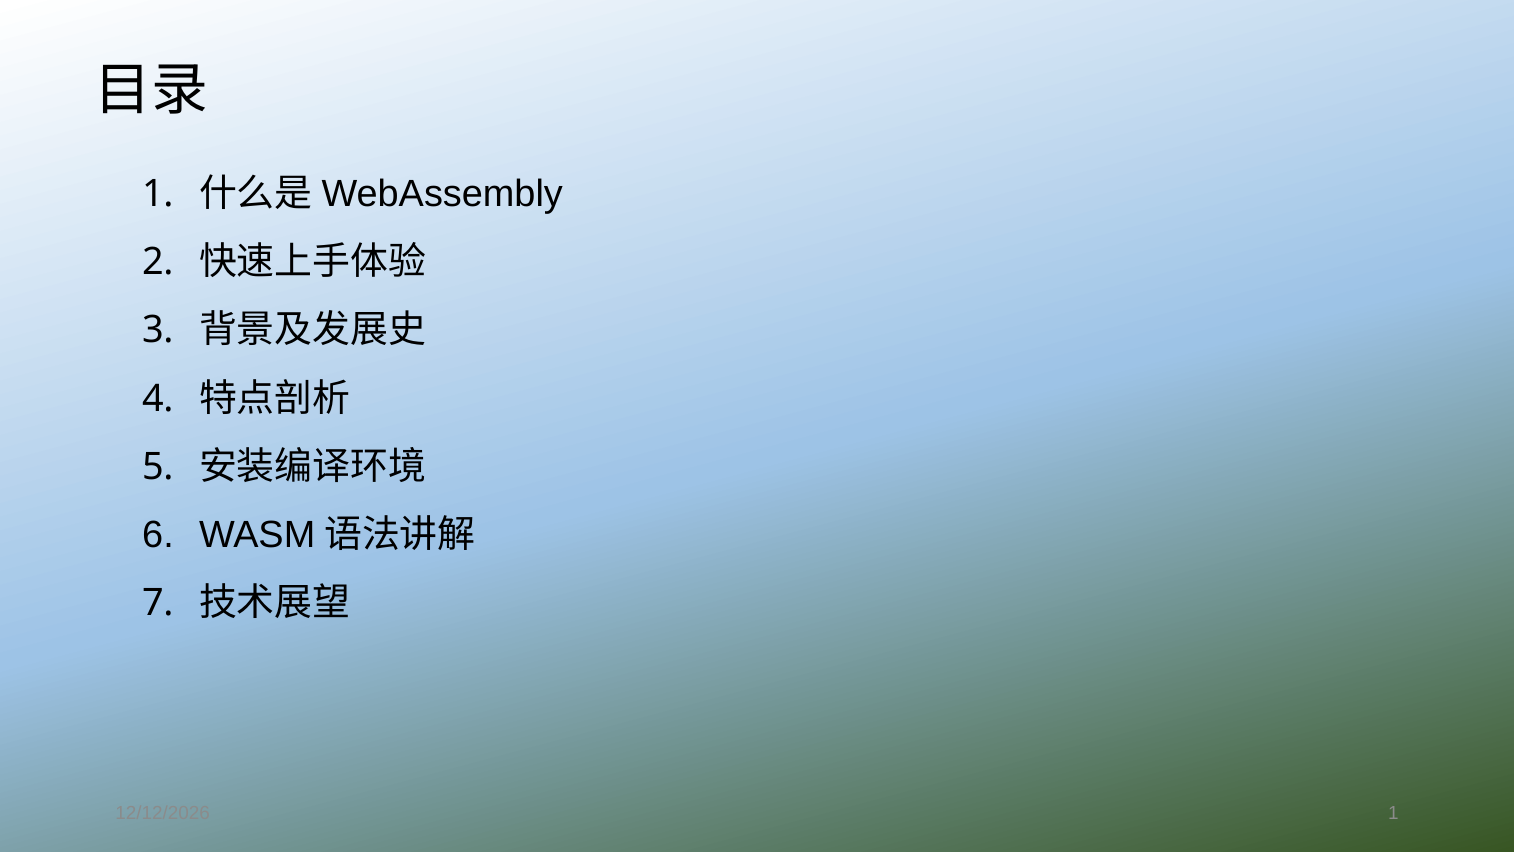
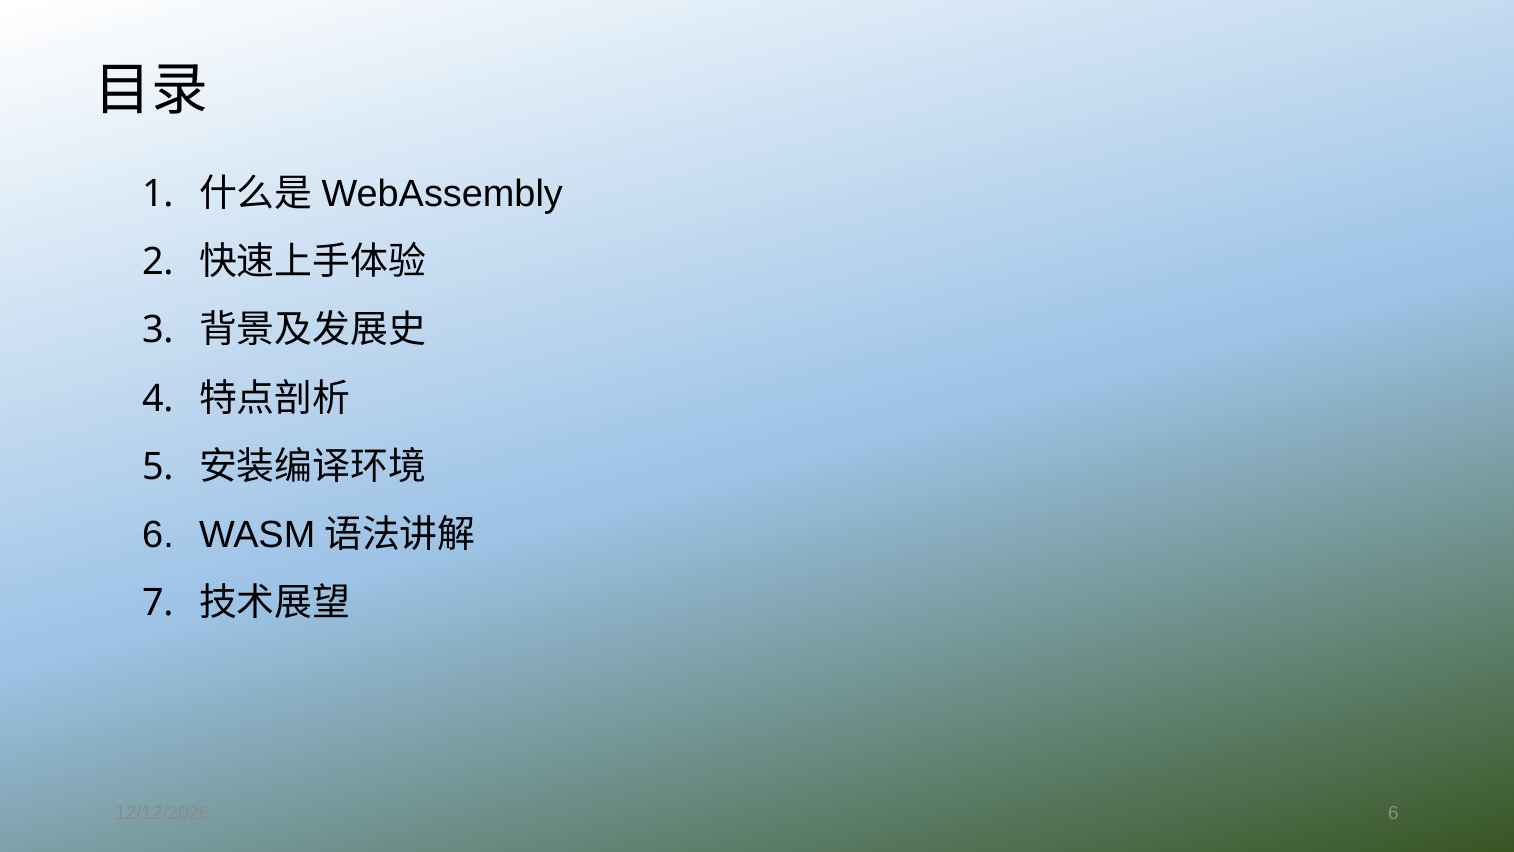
1: 1 -> 6 (1393, 813)
